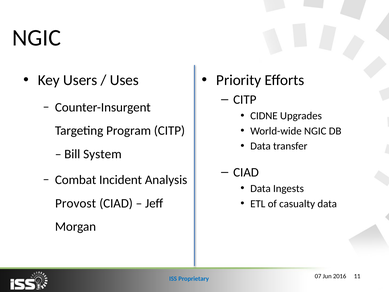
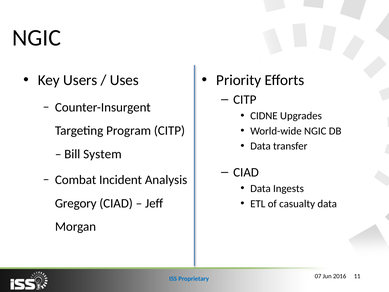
Provost: Provost -> Gregory (76, 203)
